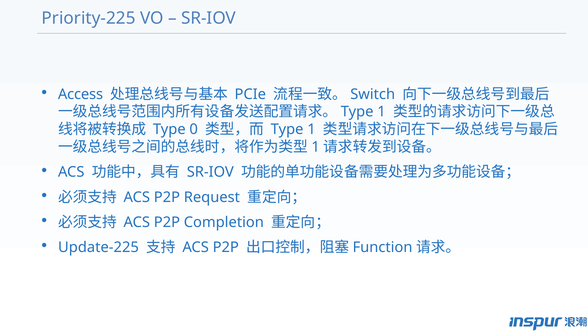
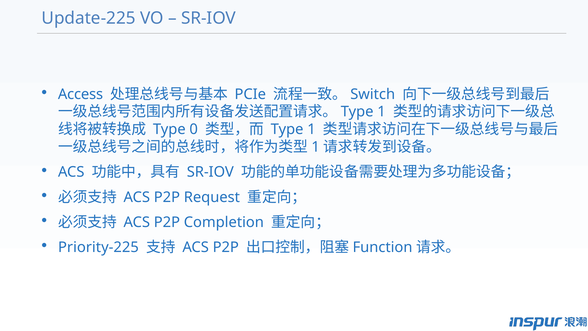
Priority-225: Priority-225 -> Update-225 (89, 18)
Update-225: Update-225 -> Priority-225 (98, 247)
